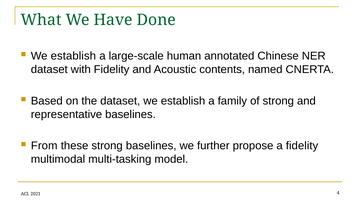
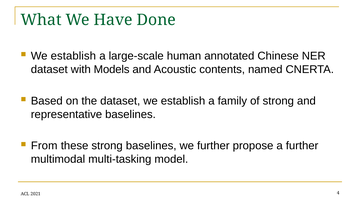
with Fidelity: Fidelity -> Models (112, 70)
a fidelity: fidelity -> further (302, 146)
